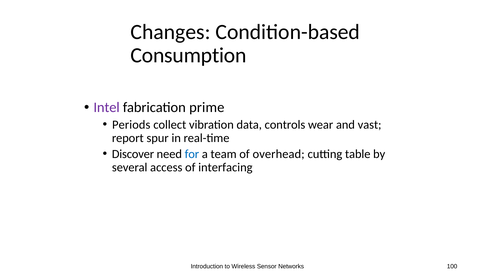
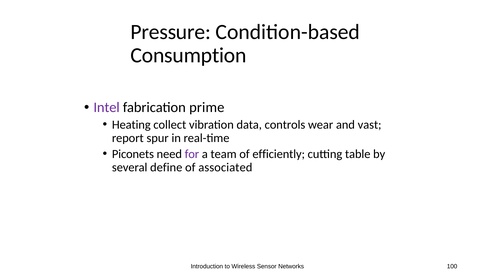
Changes: Changes -> Pressure (171, 32)
Periods: Periods -> Heating (131, 124)
Discover: Discover -> Piconets (133, 154)
for colour: blue -> purple (192, 154)
overhead: overhead -> efficiently (279, 154)
access: access -> define (166, 167)
interfacing: interfacing -> associated (225, 167)
